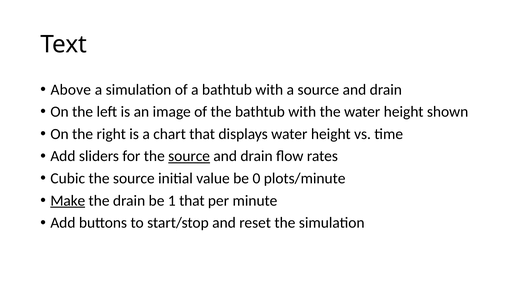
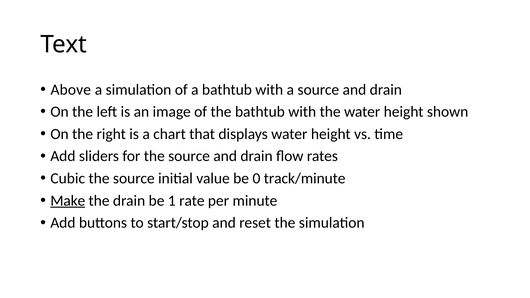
source underline: present -> none (189, 156)
plots/minute: plots/minute -> track/minute (305, 178)
1 that: that -> rate (192, 201)
